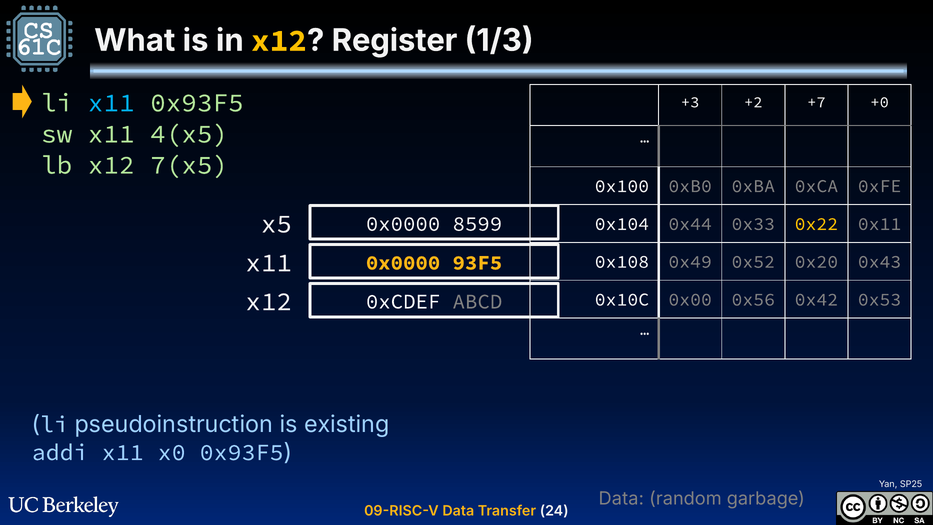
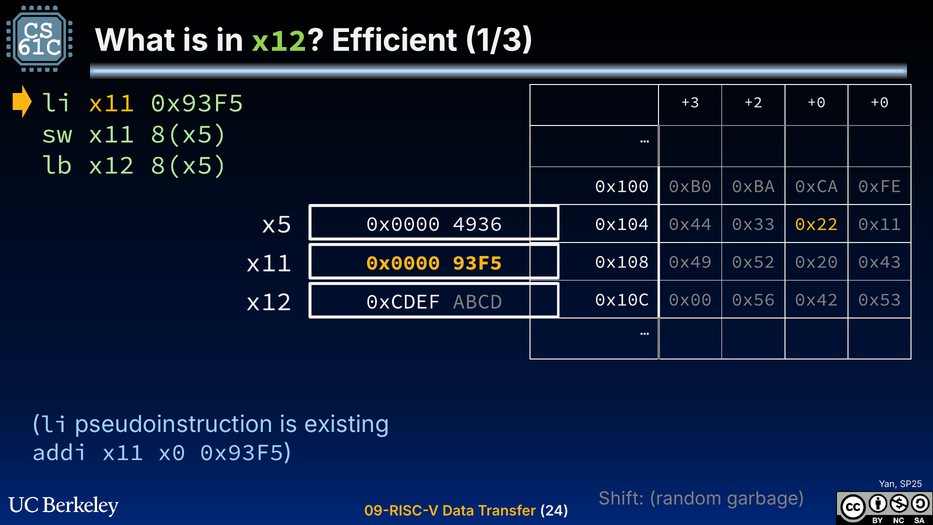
x12 colour: yellow -> light green (279, 40)
Register: Register -> Efficient (395, 40)
x11 colour: light blue -> yellow (111, 103)
+2 +7: +7 -> +0 (816, 102)
x11 4(x5: 4(x5 -> 8(x5 (189, 134)
x12 7(x5: 7(x5 -> 8(x5 (189, 165)
8599: 8599 -> 4936 (477, 224)
Data: Data -> Shift (621, 499)
